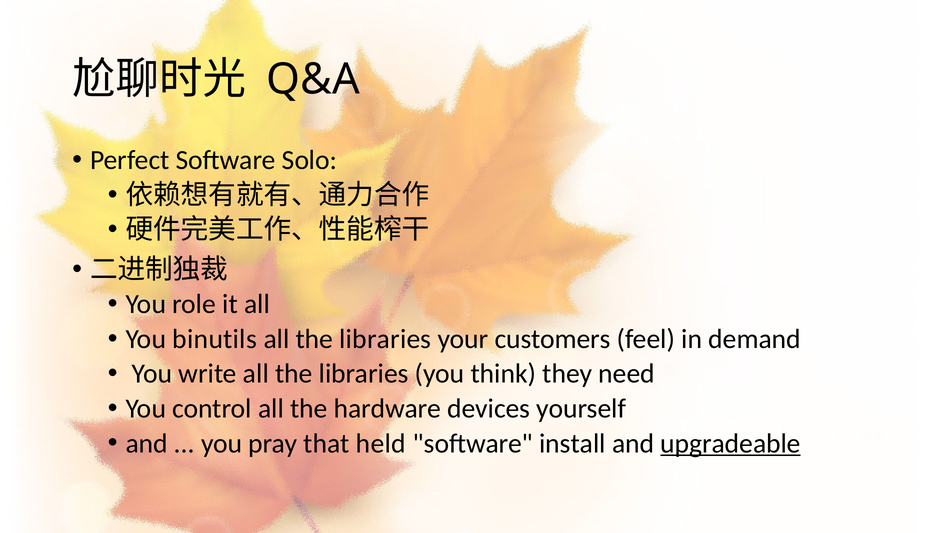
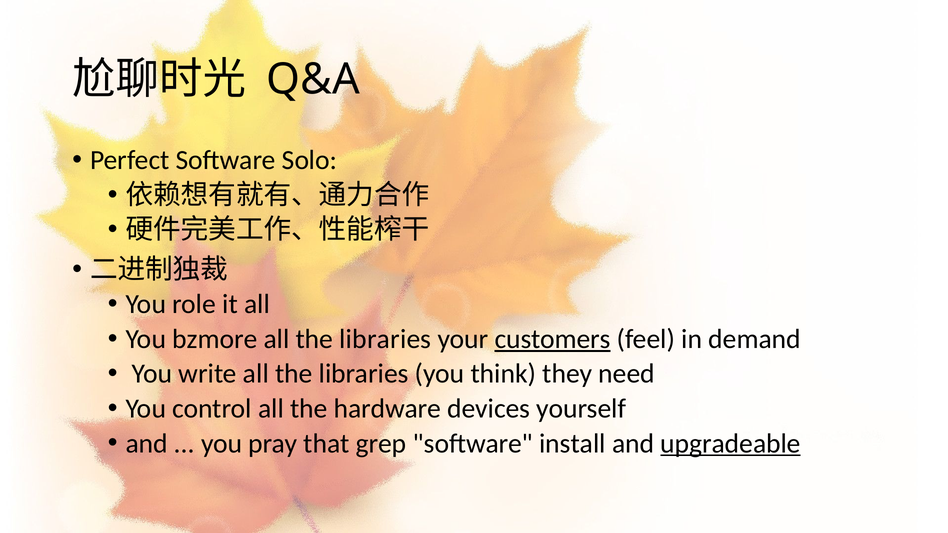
binutils: binutils -> bzmore (215, 339)
customers underline: none -> present (553, 339)
held: held -> grep (381, 444)
